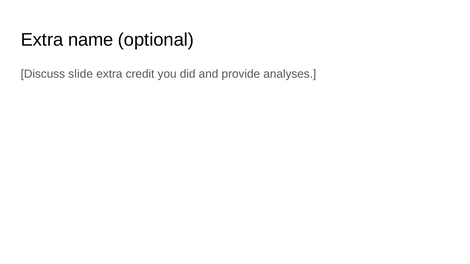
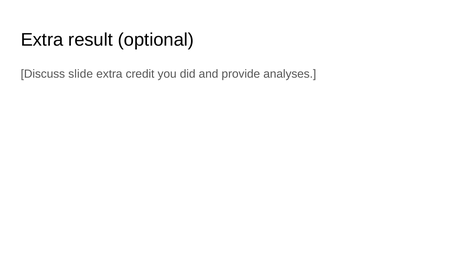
name: name -> result (91, 40)
